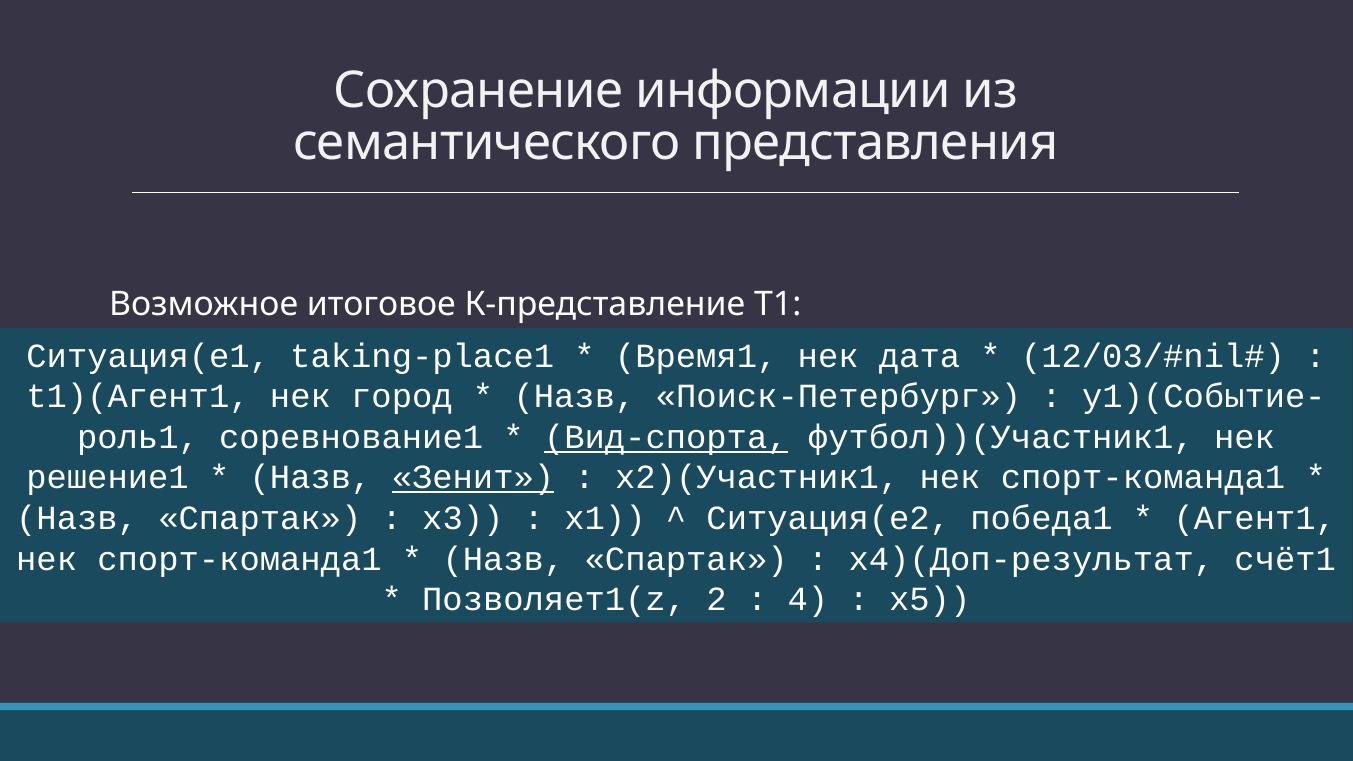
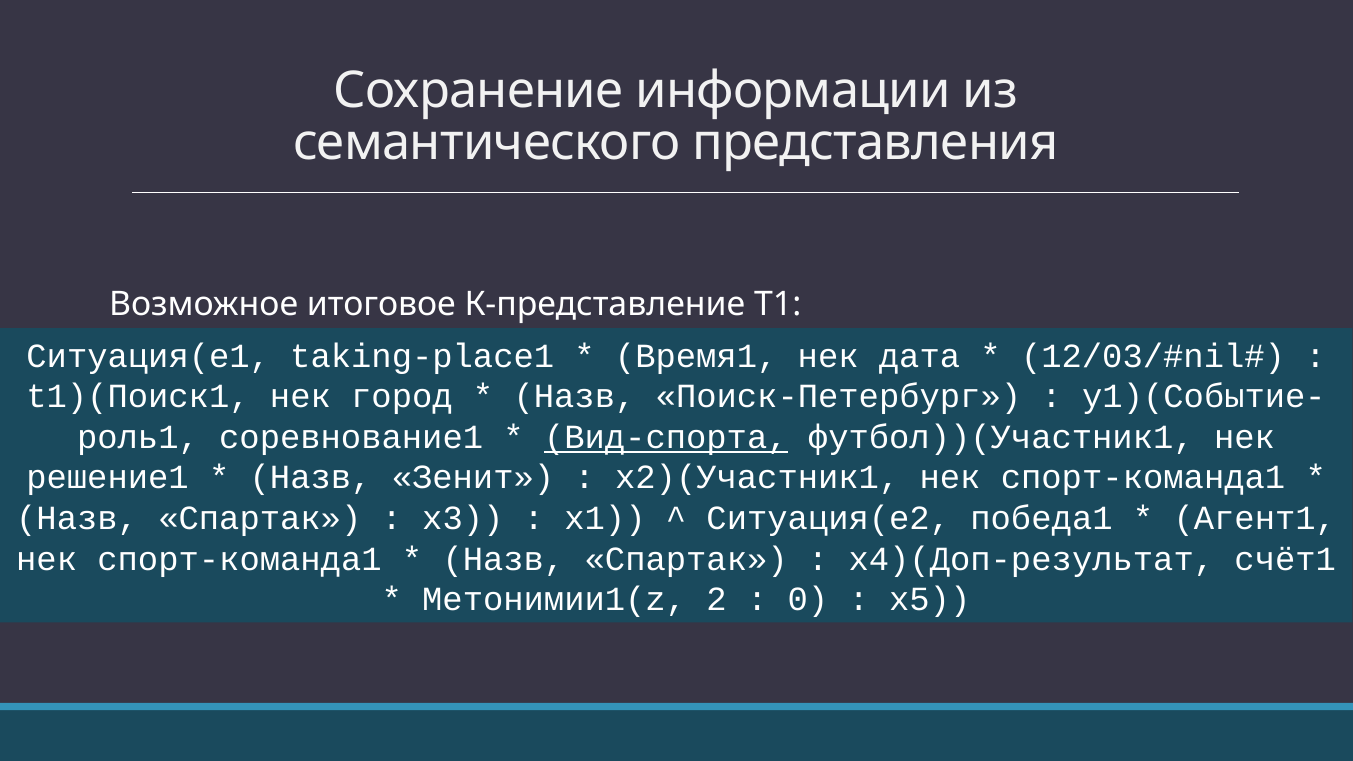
t1)(Агент1: t1)(Агент1 -> t1)(Поиск1 (138, 397)
Зенит underline: present -> none (473, 478)
Позволяет1(z: Позволяет1(z -> Метонимии1(z (554, 599)
4: 4 -> 0 (808, 599)
